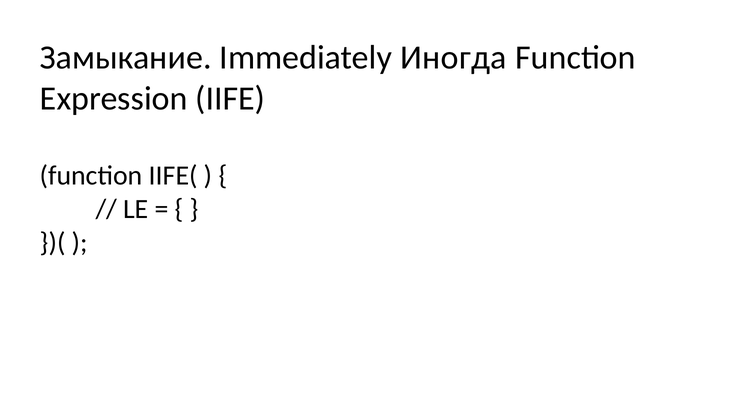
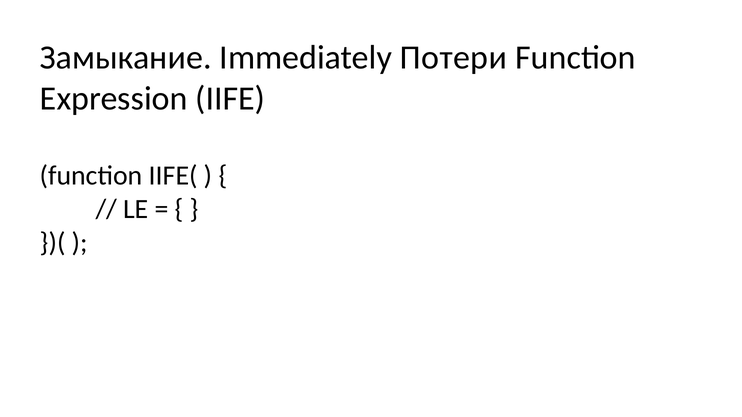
Иногда: Иногда -> Потери (454, 58)
